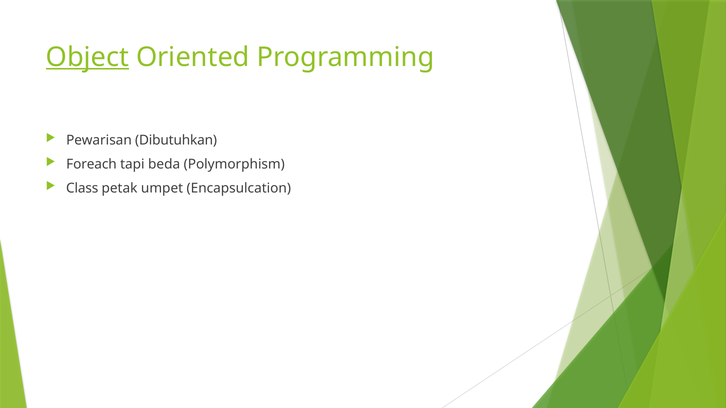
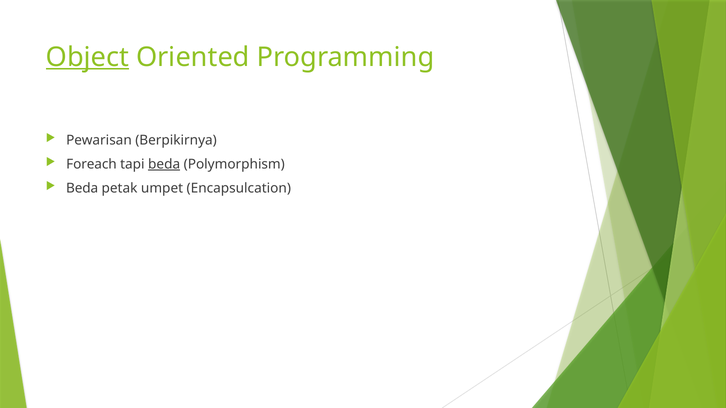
Dibutuhkan: Dibutuhkan -> Berpikirnya (176, 141)
beda underline: none -> present (164, 164)
Class: Class -> Beda (82, 188)
